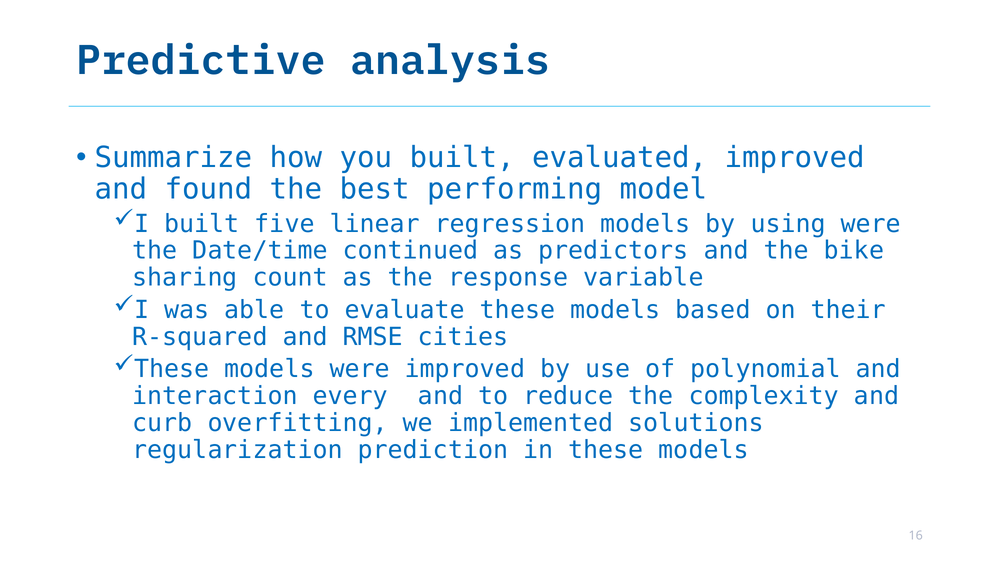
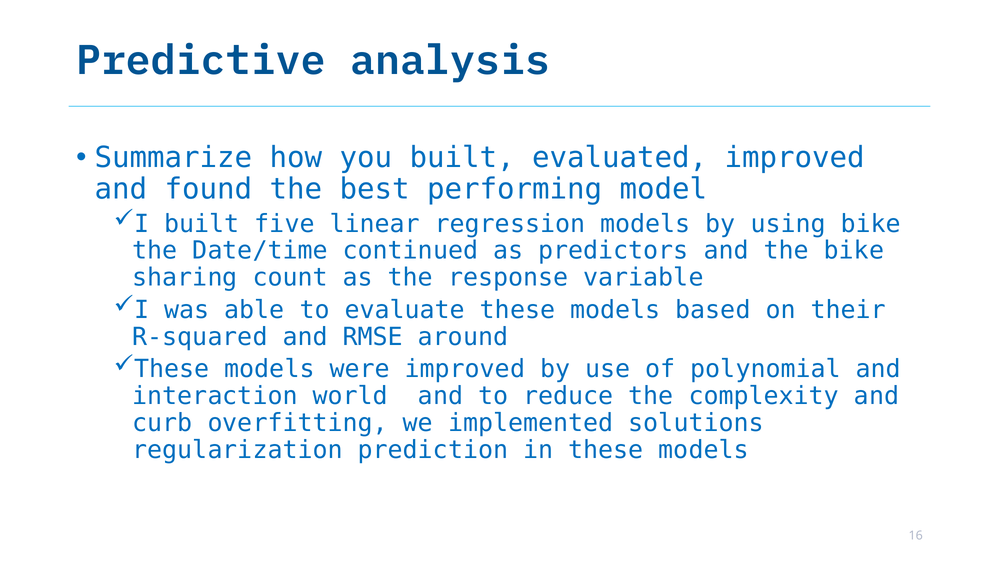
using were: were -> bike (871, 224)
cities: cities -> around (463, 337)
every: every -> world (350, 396)
